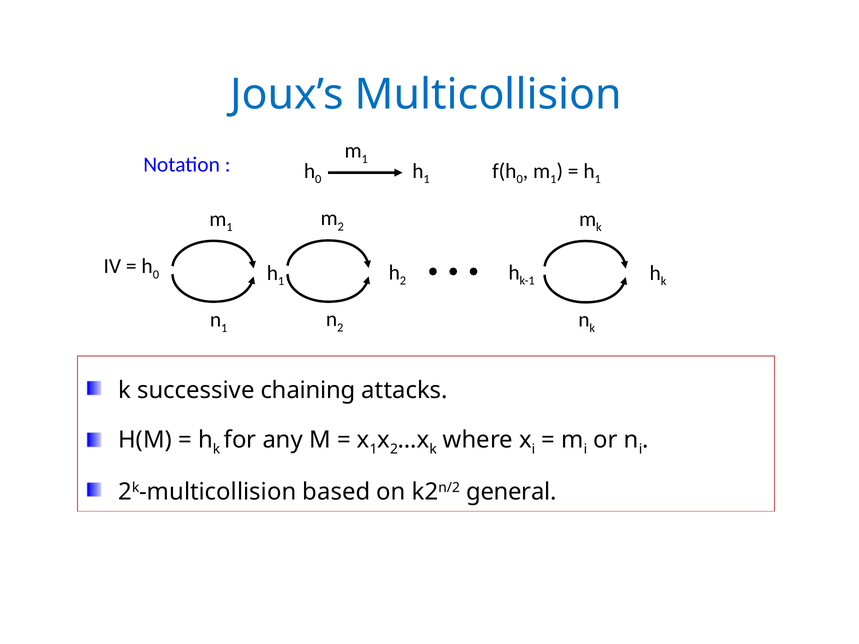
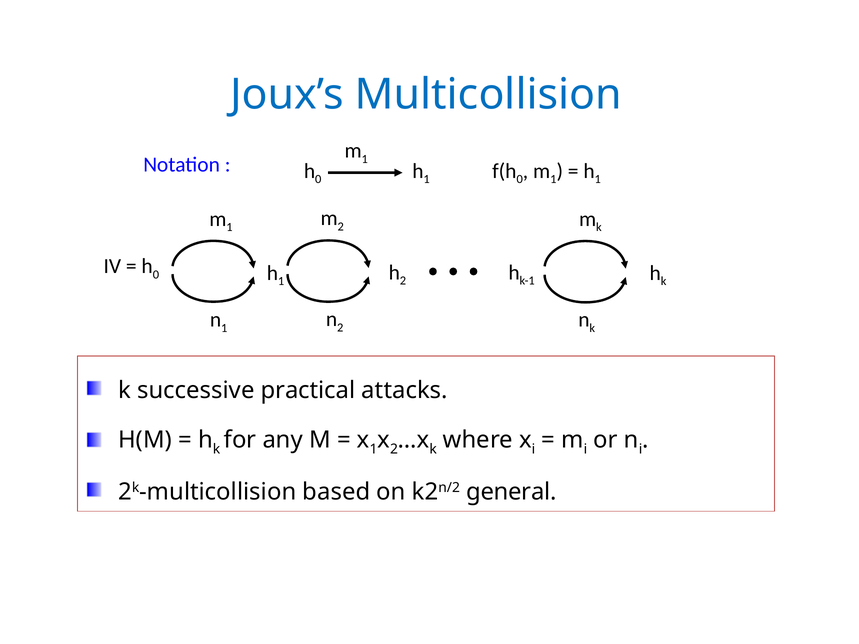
chaining: chaining -> practical (308, 391)
